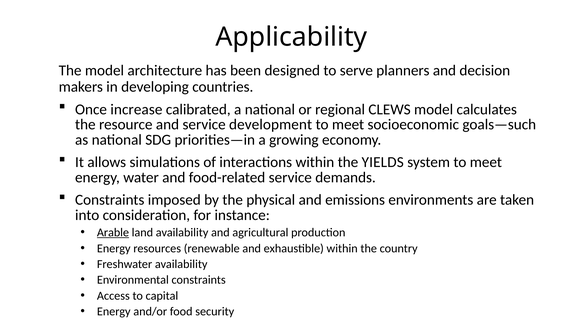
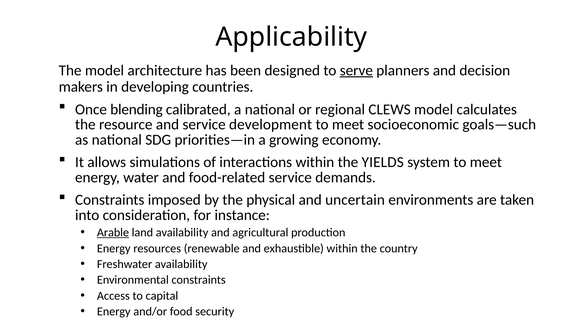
serve underline: none -> present (356, 70)
increase: increase -> blending (137, 109)
emissions: emissions -> uncertain (355, 200)
